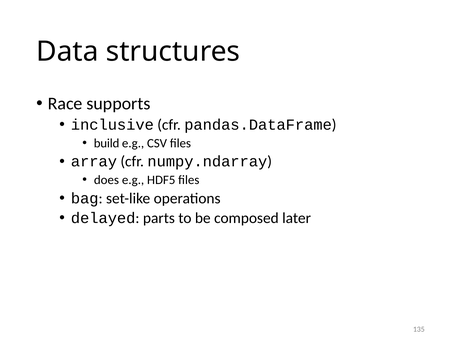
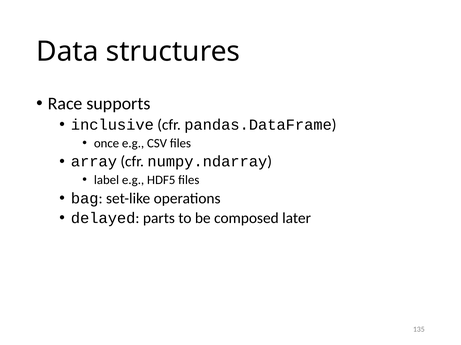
build: build -> once (107, 144)
does: does -> label (106, 180)
